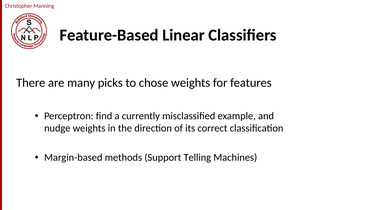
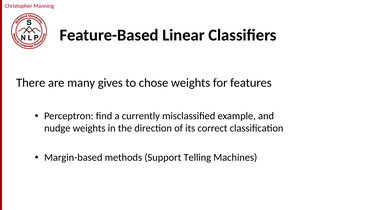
picks: picks -> gives (110, 83)
